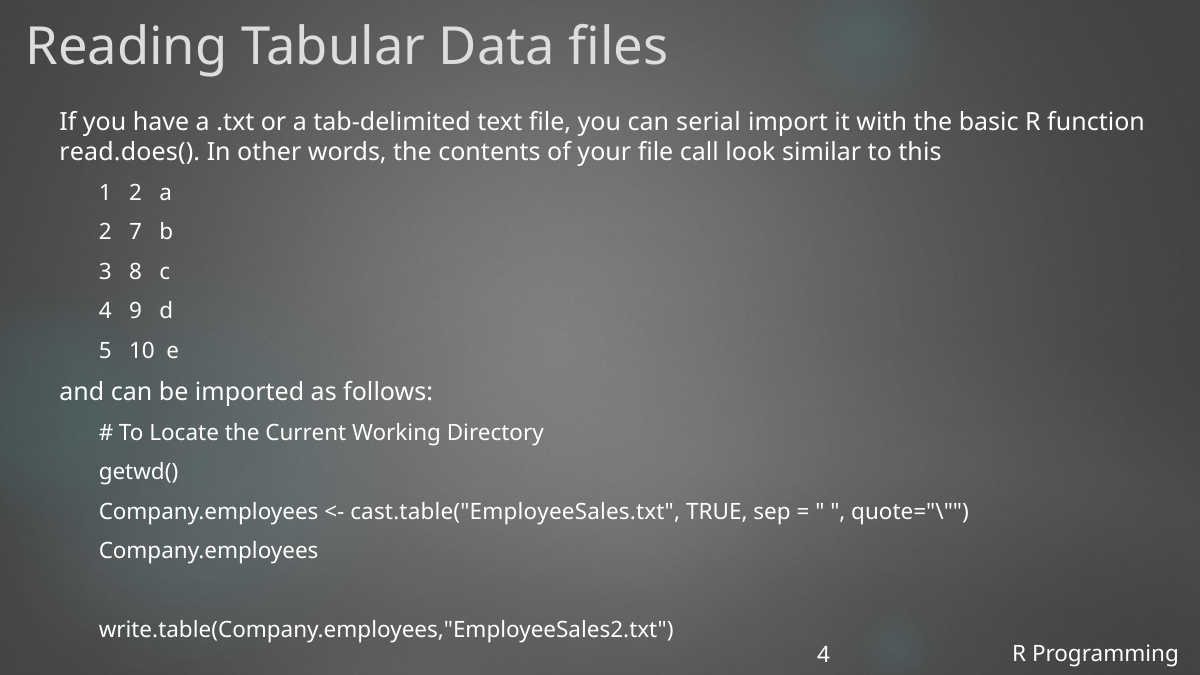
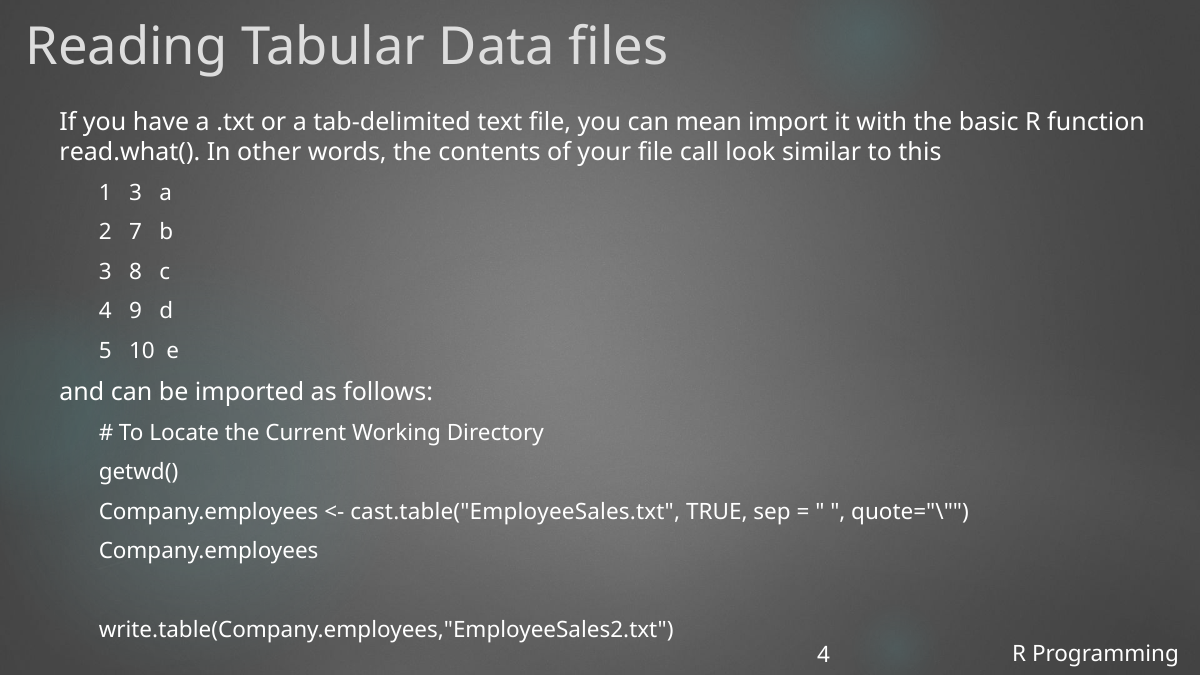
serial: serial -> mean (709, 122)
read.does(: read.does( -> read.what( (130, 152)
2: 2 -> 3 (135, 193)
